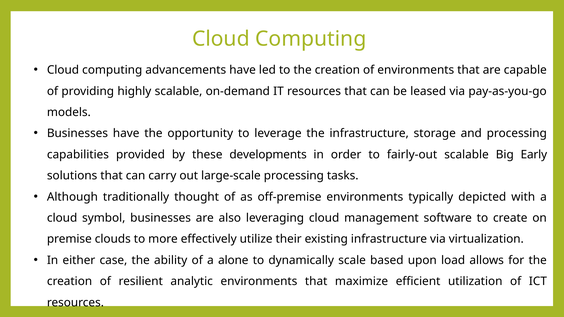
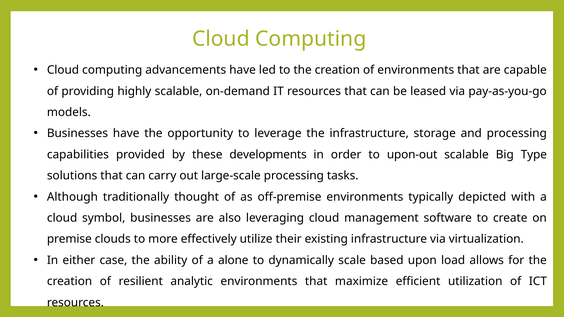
fairly-out: fairly-out -> upon-out (412, 155)
Early: Early -> Type (534, 155)
